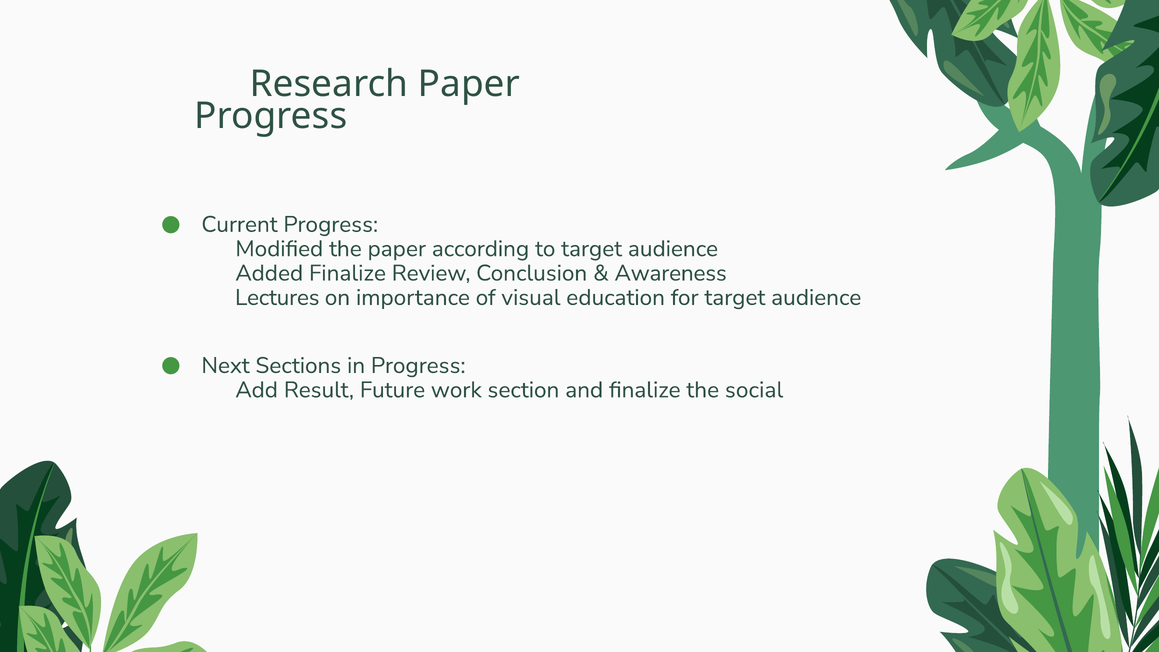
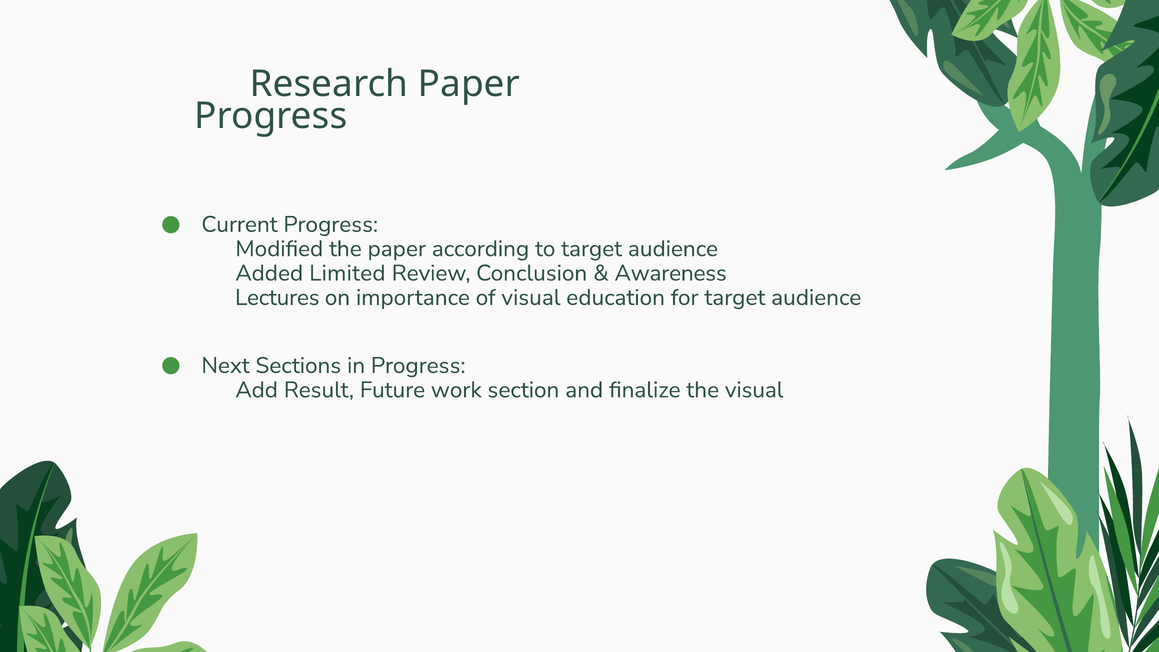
Added Finalize: Finalize -> Limited (347, 273)
the social: social -> visual (754, 390)
